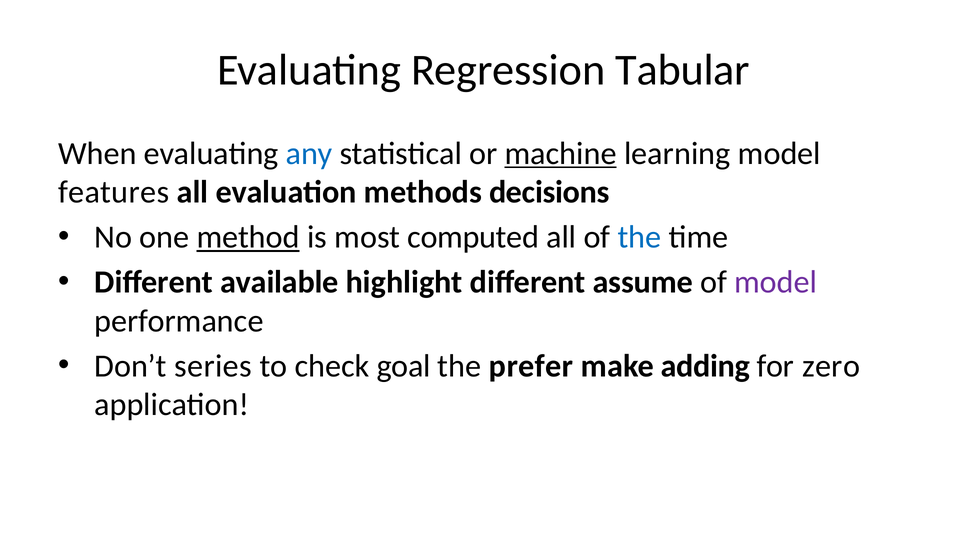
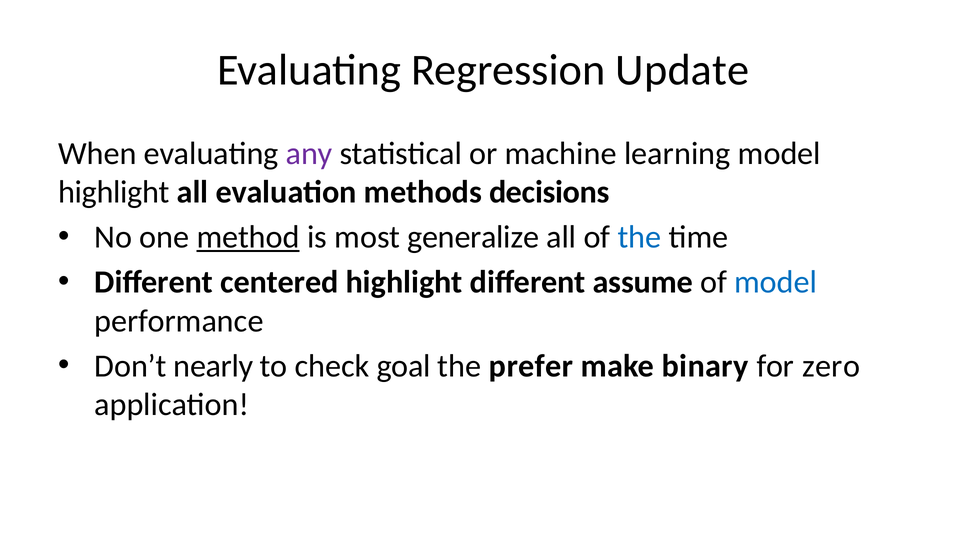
Tabular: Tabular -> Update (682, 70)
any colour: blue -> purple (309, 153)
machine underline: present -> none (561, 153)
features: features -> highlight (114, 192)
computed: computed -> generalize (473, 237)
available: available -> centered (279, 282)
model colour: purple -> blue (776, 282)
series: series -> nearly (213, 366)
adding: adding -> binary (705, 366)
